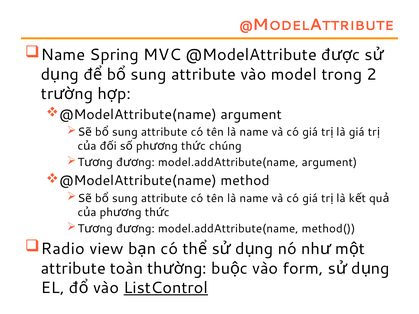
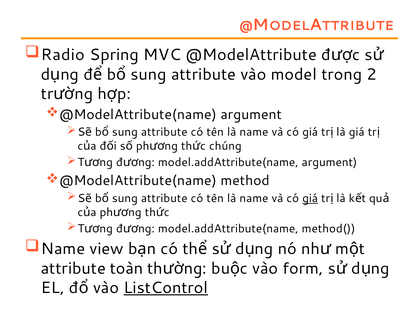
Name: Name -> Radio (63, 55)
giá underline: none -> present (310, 198)
Radio: Radio -> Name (63, 249)
